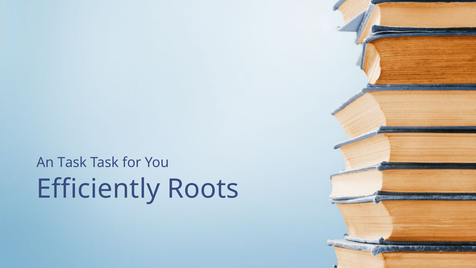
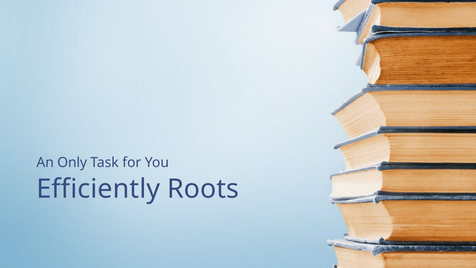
An Task: Task -> Only (72, 163)
